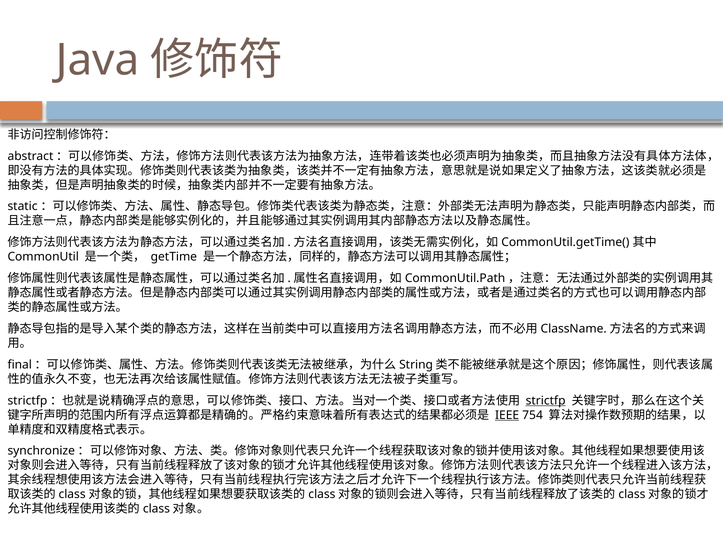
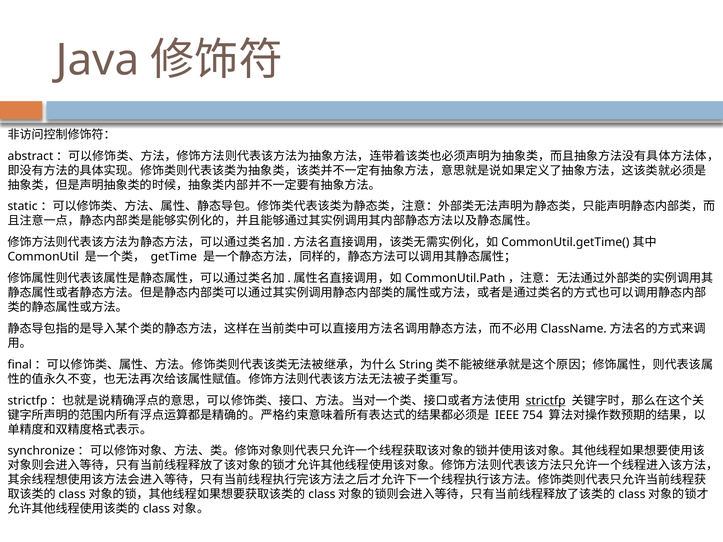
IEEE underline: present -> none (507, 415)
